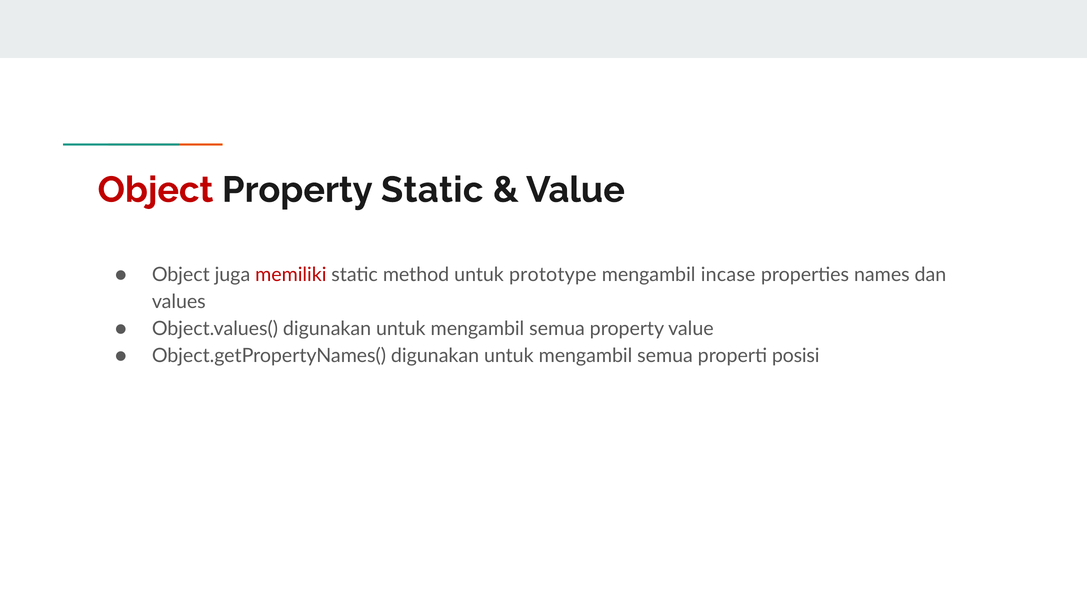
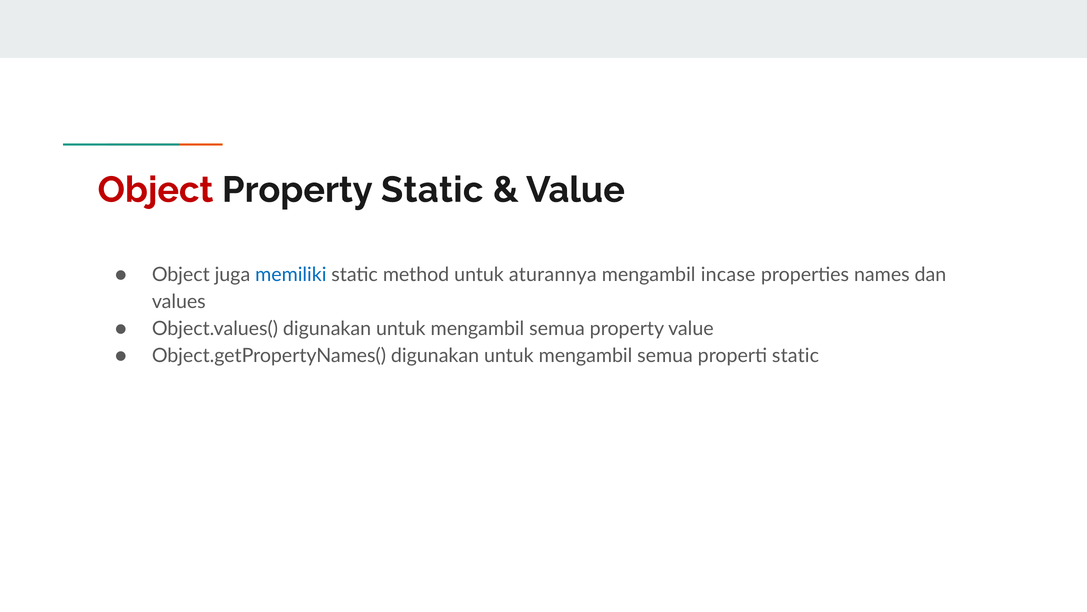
memiliki colour: red -> blue (291, 274)
prototype: prototype -> aturannya (553, 274)
properti posisi: posisi -> static (796, 356)
